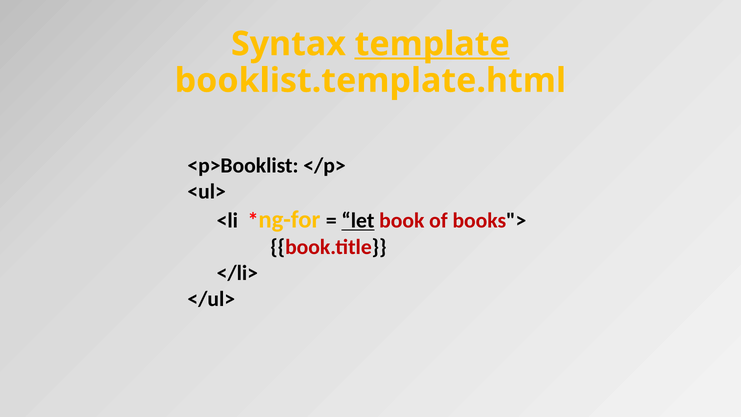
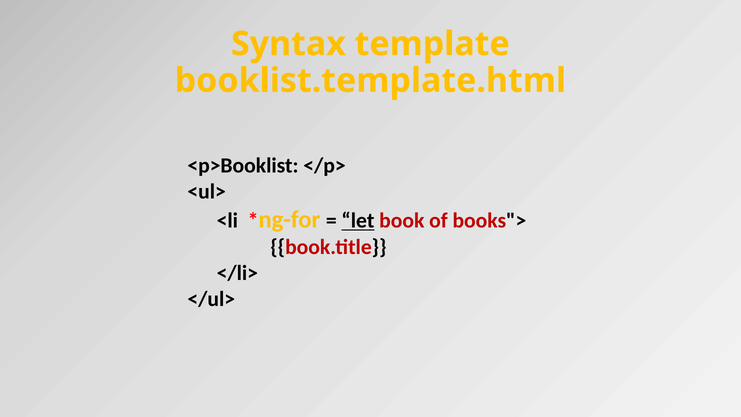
template underline: present -> none (432, 44)
